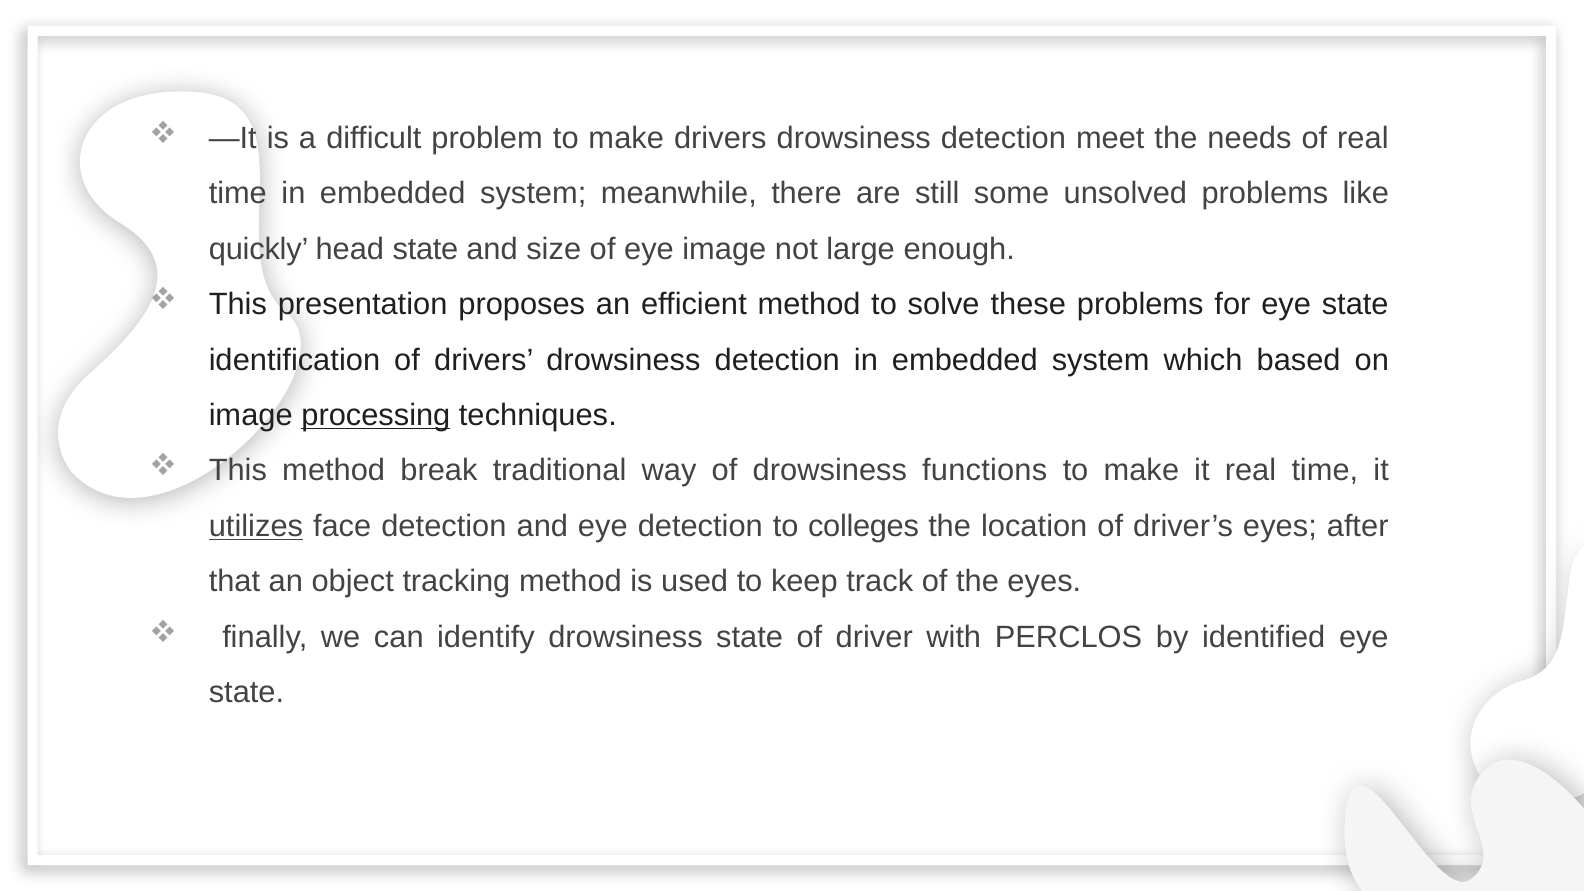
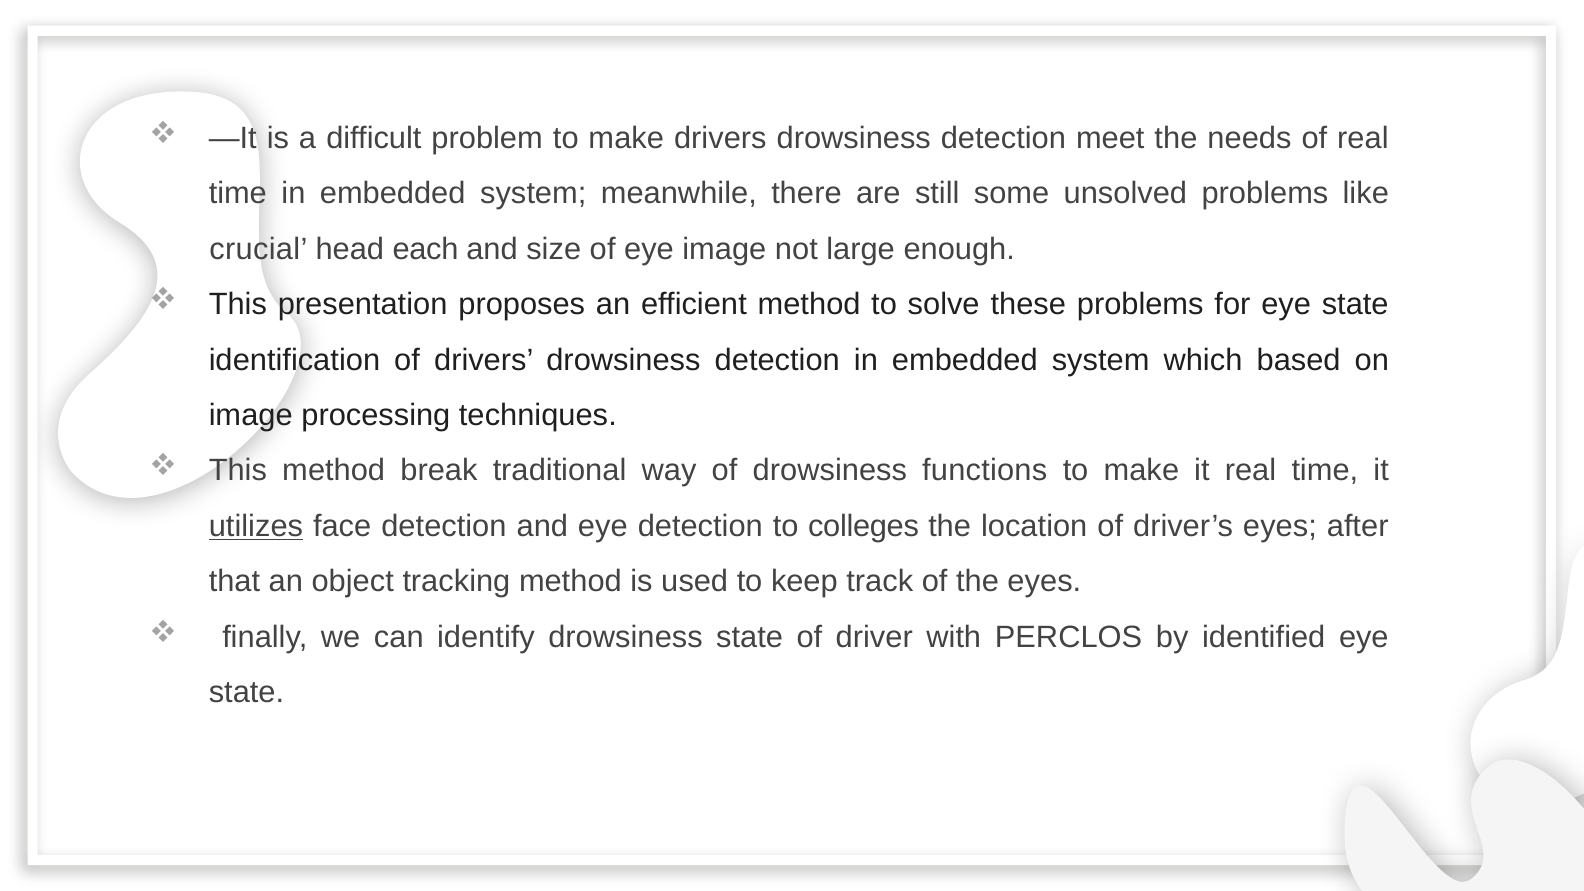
quickly: quickly -> crucial (258, 249)
head state: state -> each (425, 249)
processing underline: present -> none (376, 415)
